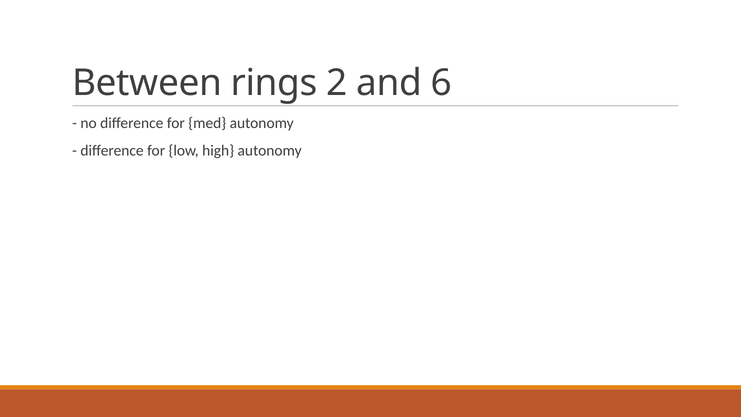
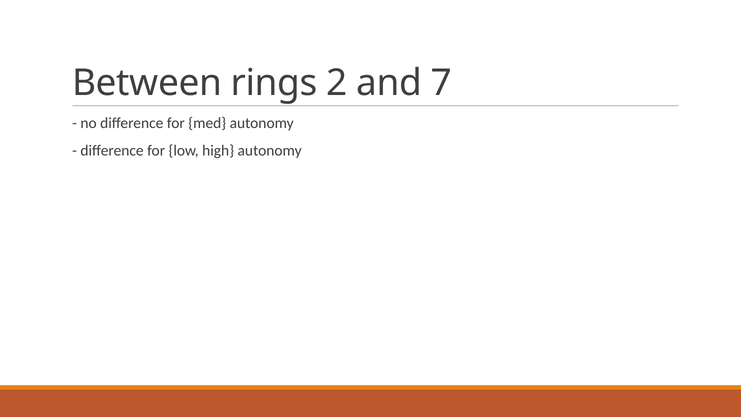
6: 6 -> 7 (442, 83)
